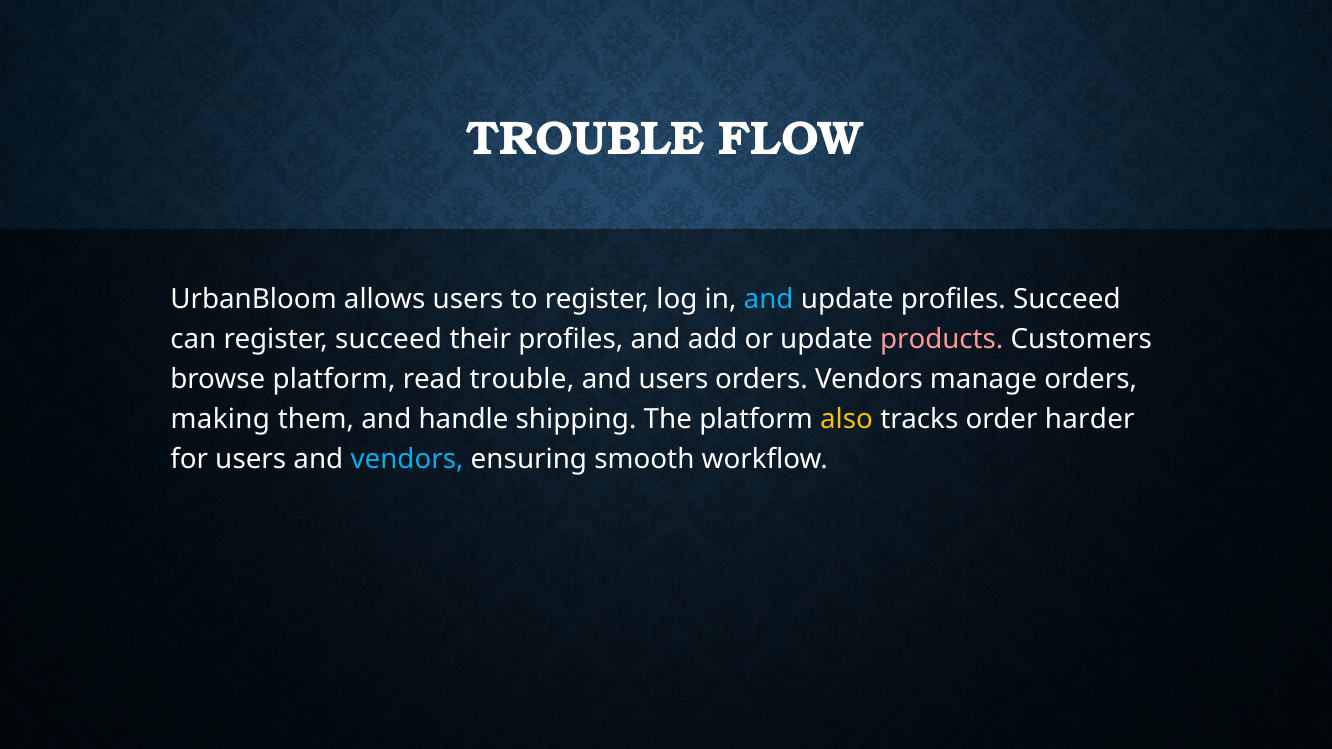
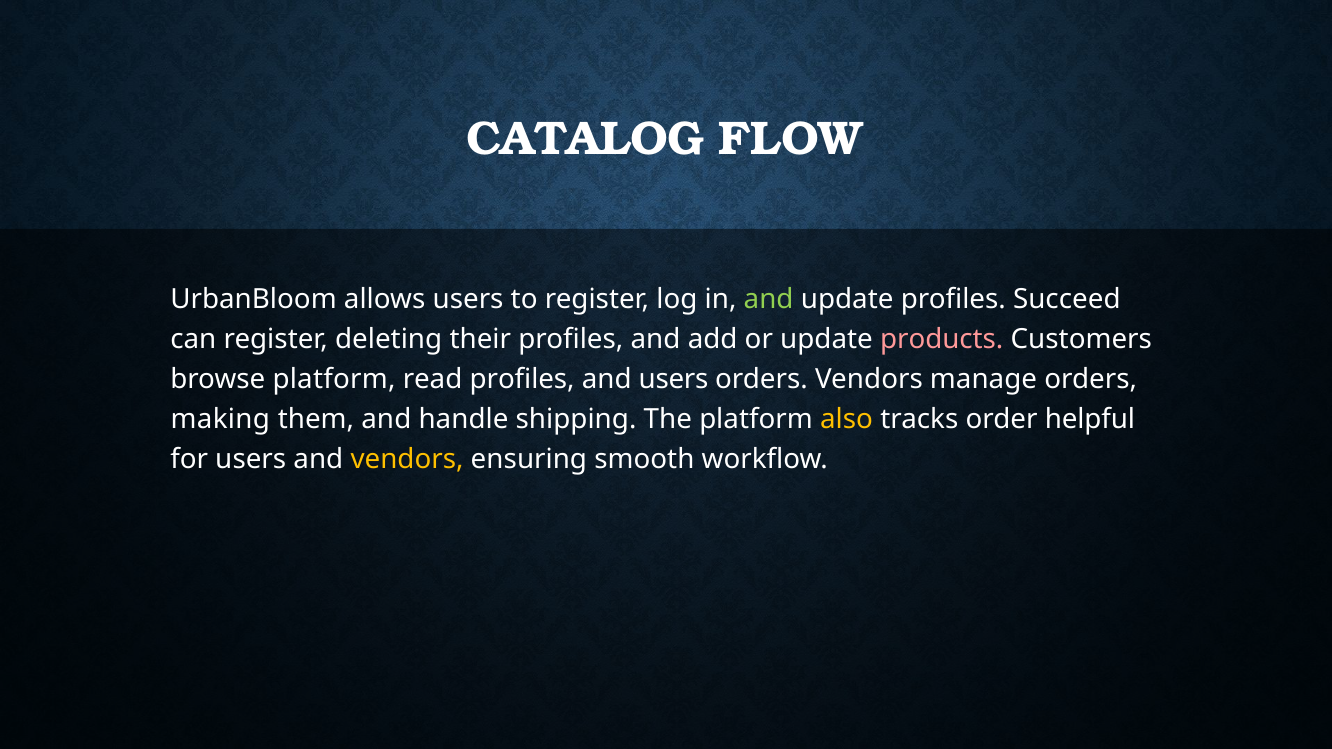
TROUBLE: TROUBLE -> CATALOG (585, 139)
and colour: light blue -> light green (769, 299)
register succeed: succeed -> deleting (389, 339)
read trouble: trouble -> profiles (522, 379)
harder: harder -> helpful (1090, 419)
vendors colour: light blue -> yellow (407, 459)
